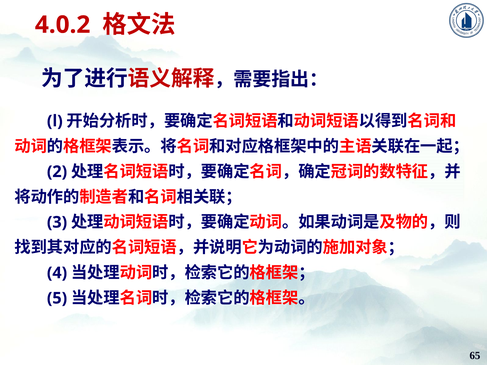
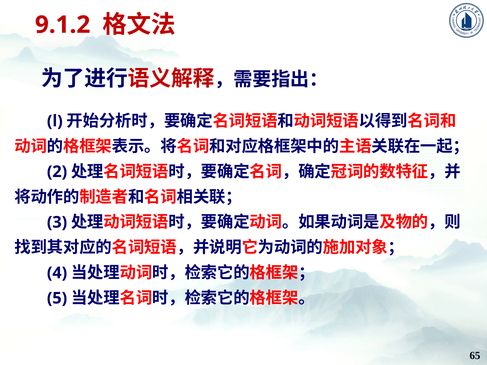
4.0.2: 4.0.2 -> 9.1.2 (63, 25)
